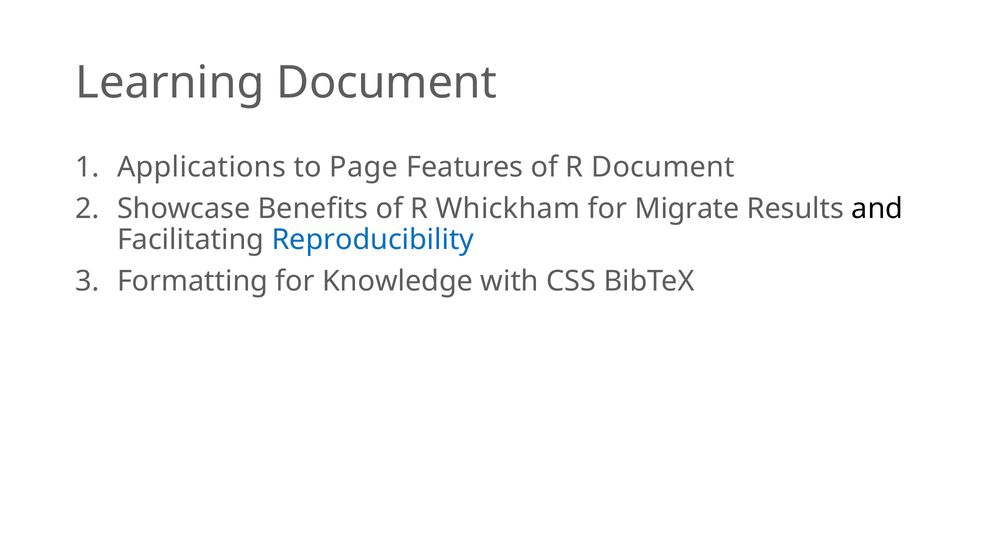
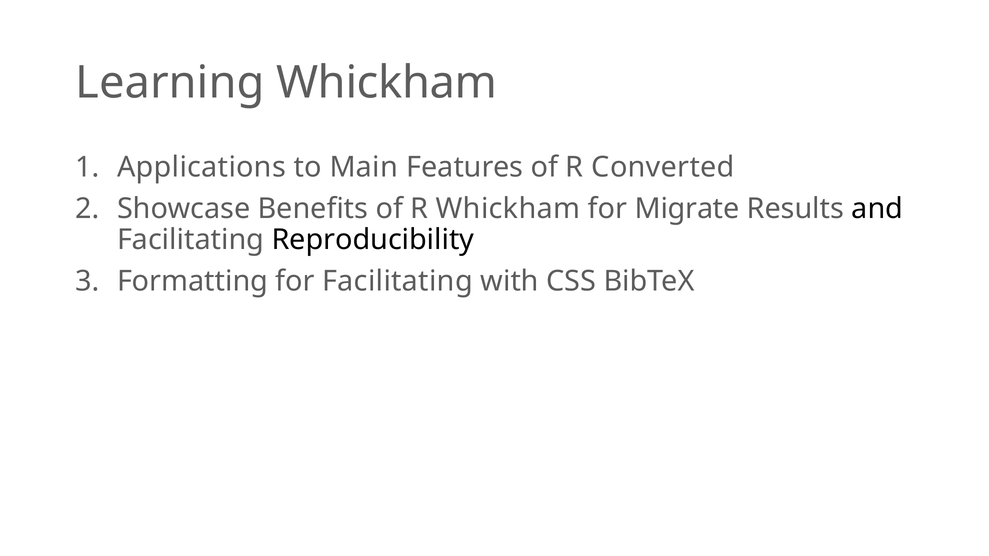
Learning Document: Document -> Whickham (387, 83)
Page: Page -> Main (364, 167)
R Document: Document -> Converted (663, 167)
Reproducibility colour: blue -> black (373, 240)
for Knowledge: Knowledge -> Facilitating (397, 281)
